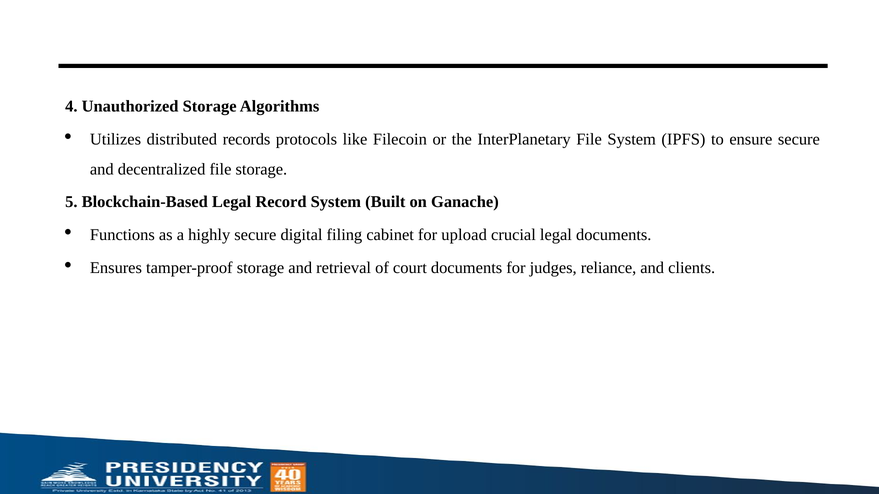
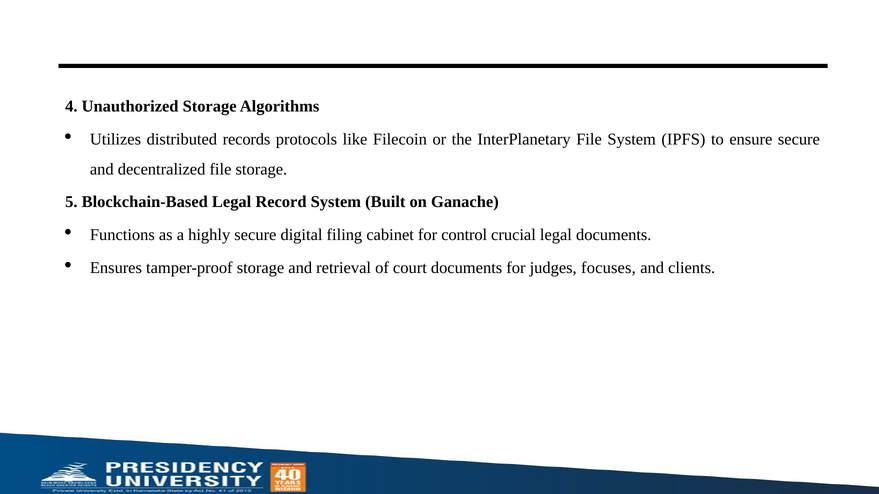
upload: upload -> control (464, 235)
reliance: reliance -> focuses (608, 268)
